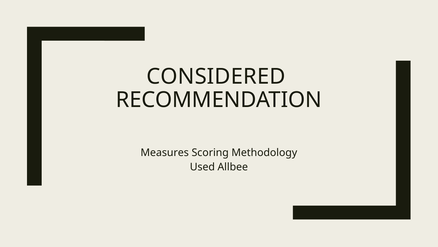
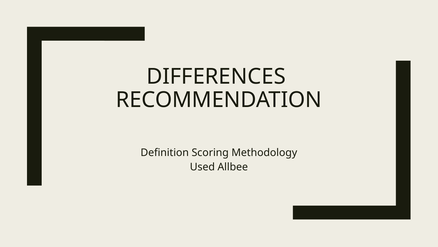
CONSIDERED: CONSIDERED -> DIFFERENCES (216, 76)
Measures: Measures -> Definition (165, 152)
